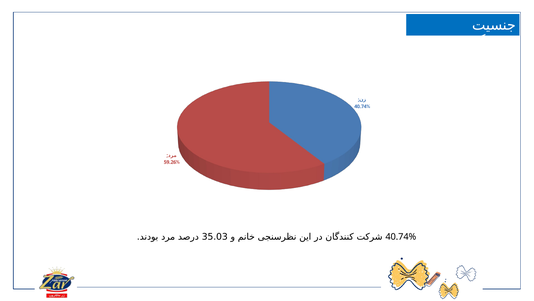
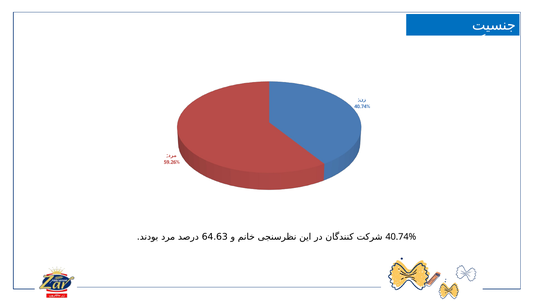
35.03: 35.03 -> 64.63 (215, 236)
